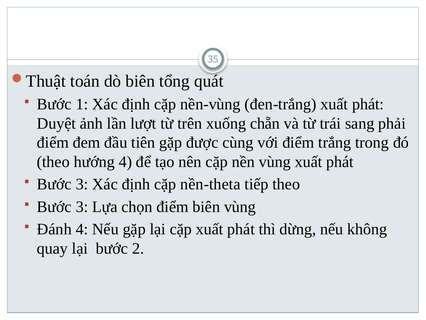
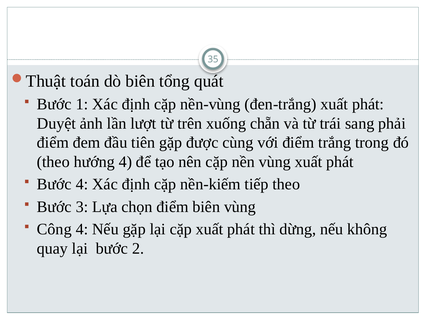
3: 3 -> 4 (82, 184)
nền-theta: nền-theta -> nền-kiếm (210, 184)
Đánh: Đánh -> Công (54, 229)
